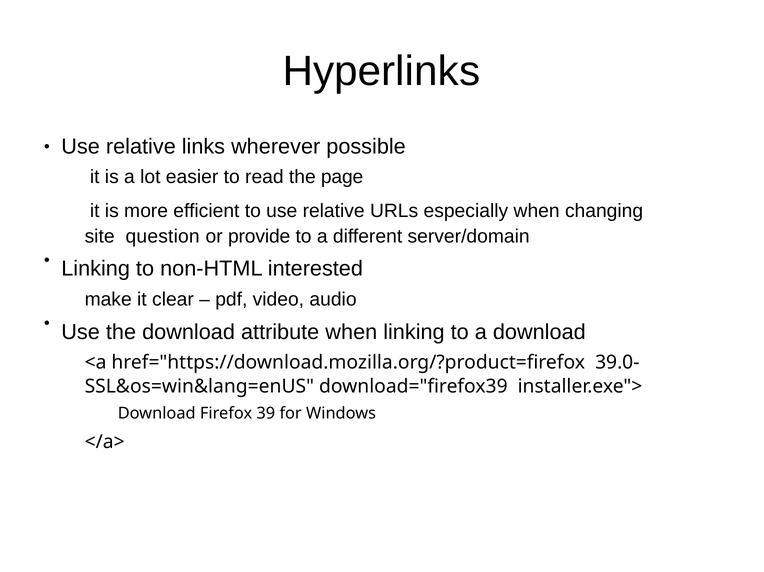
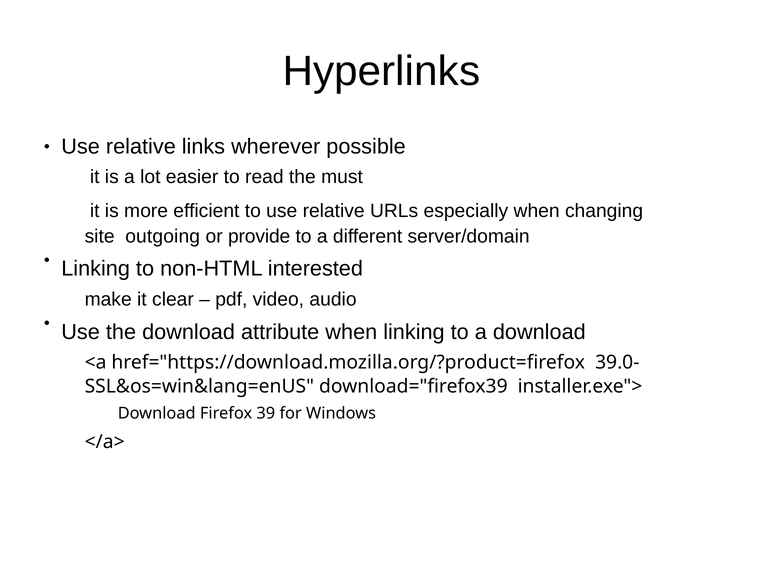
page: page -> must (342, 177)
question: question -> outgoing (163, 237)
